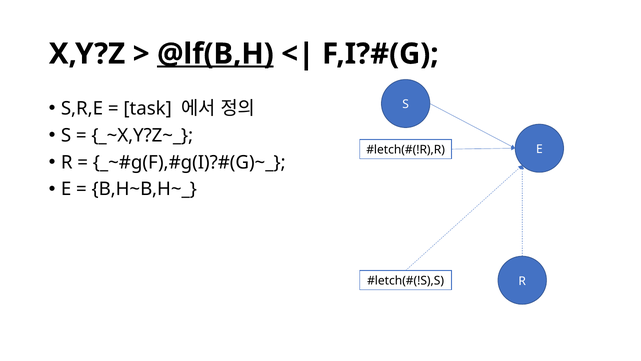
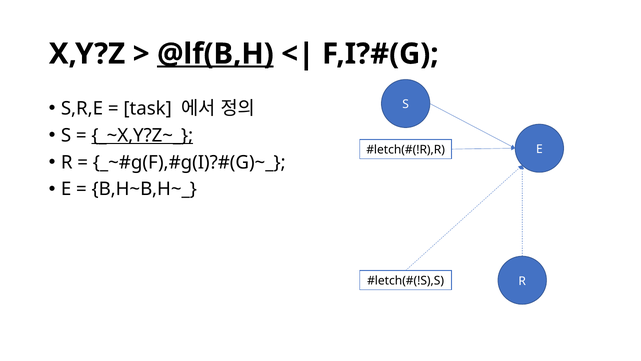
_~X,Y?Z~_ underline: none -> present (142, 135)
